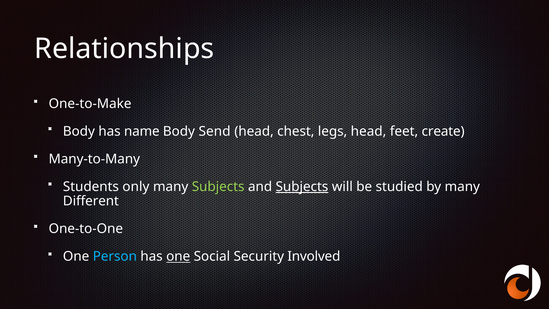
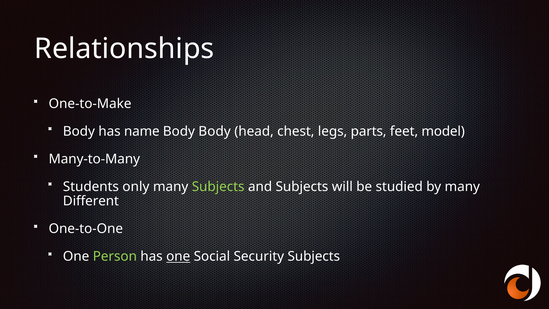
Body Send: Send -> Body (215, 131)
legs head: head -> parts (369, 131)
create: create -> model (443, 131)
Subjects underline: present -> none (302, 187)
Person colour: light blue -> light green (115, 256)
Security Involved: Involved -> Subjects (314, 256)
